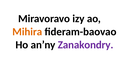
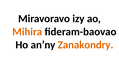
Zanakondry colour: purple -> orange (86, 45)
